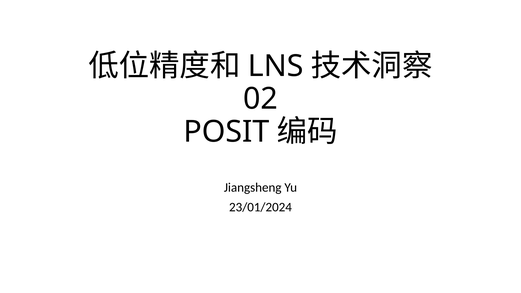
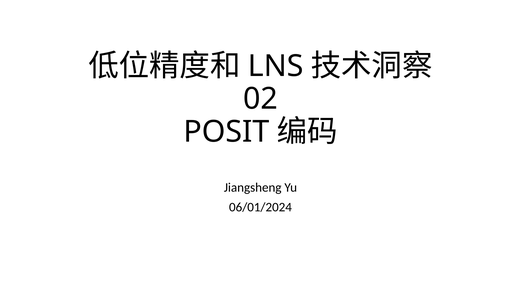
23/01/2024: 23/01/2024 -> 06/01/2024 (260, 207)
